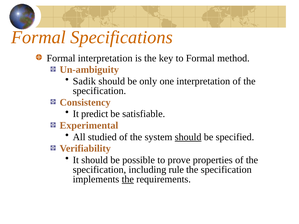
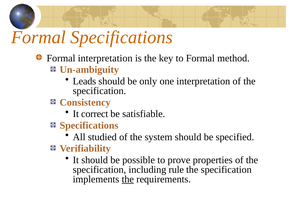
Sadik: Sadik -> Leads (84, 81)
predict: predict -> correct (95, 114)
Experimental: Experimental -> Specifications (89, 126)
should underline: present -> none (188, 137)
